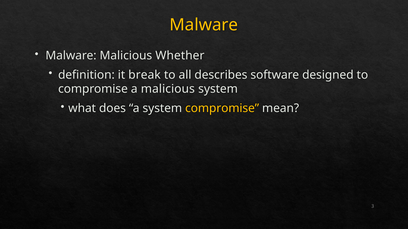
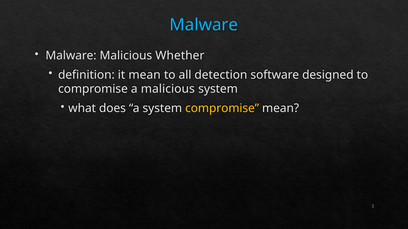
Malware colour: yellow -> light blue (204, 25)
it break: break -> mean (145, 75)
describes: describes -> detection (221, 75)
